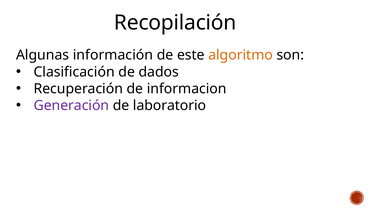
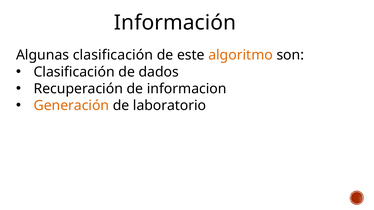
Recopilación: Recopilación -> Información (175, 23)
Algunas información: información -> clasificación (113, 55)
Generación colour: purple -> orange (71, 106)
